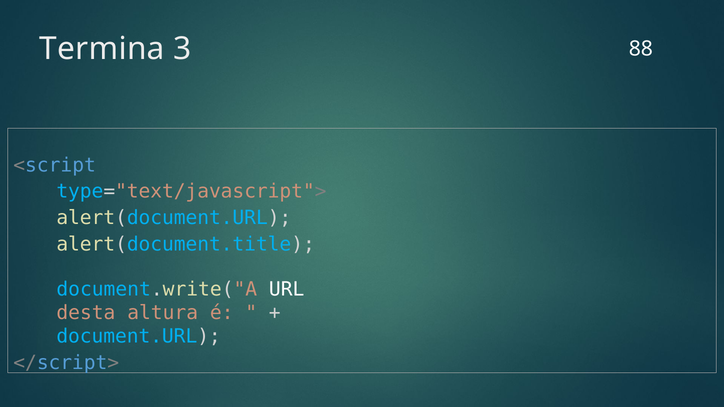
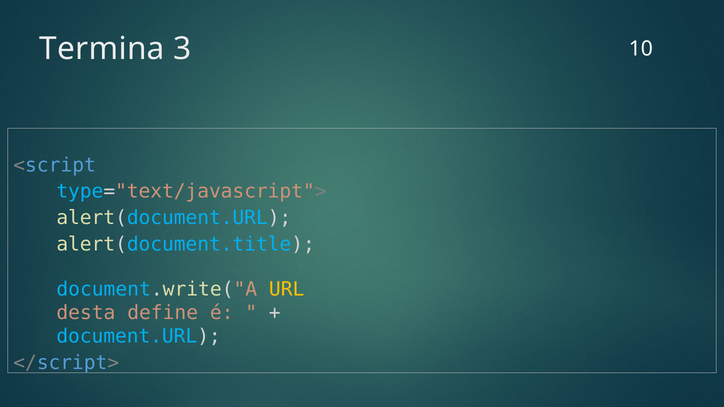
88: 88 -> 10 (641, 49)
URL colour: white -> yellow (287, 289)
altura: altura -> define (163, 313)
